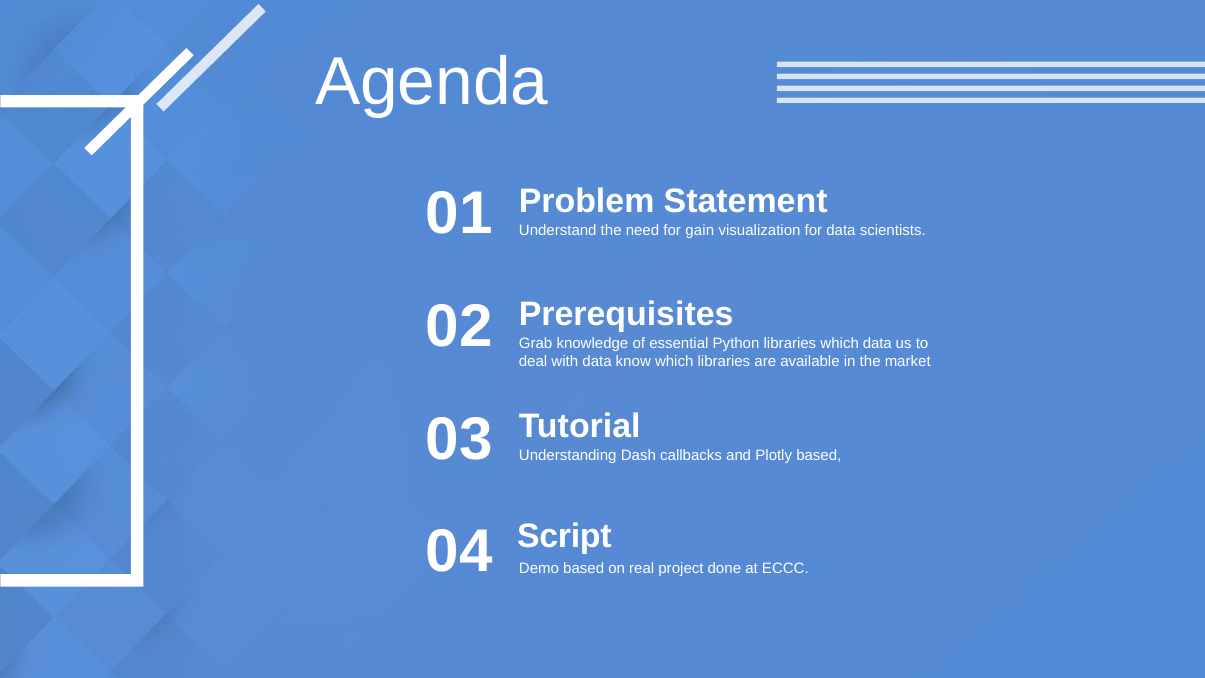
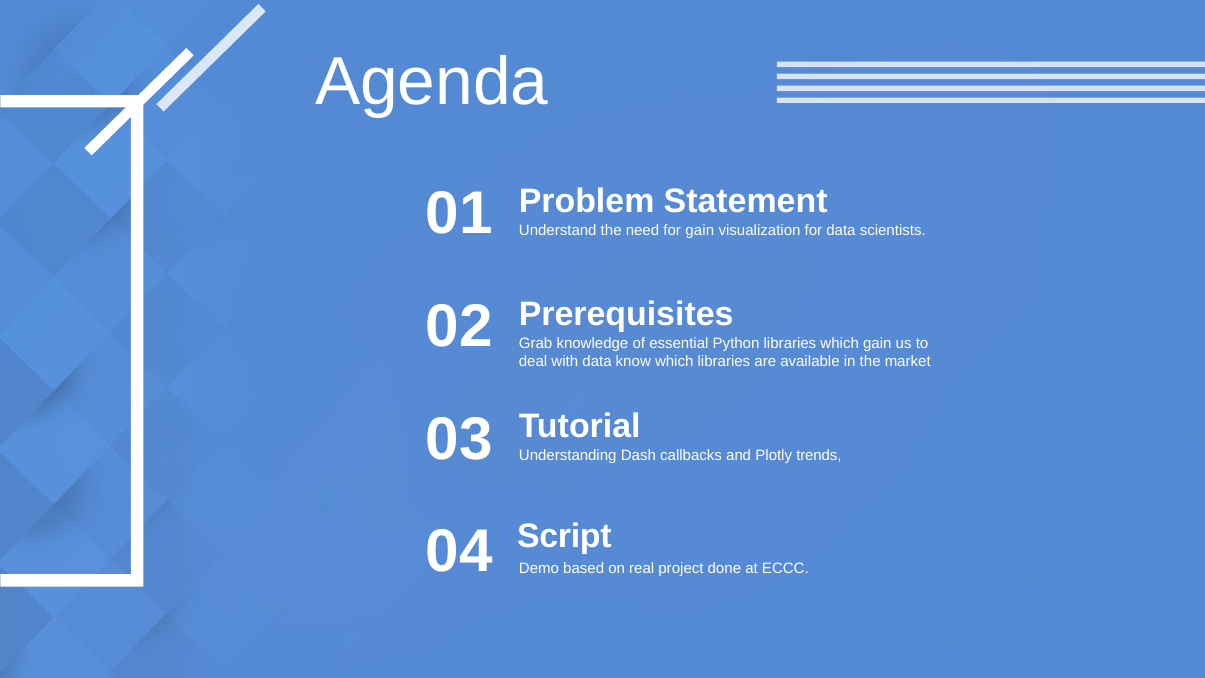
which data: data -> gain (877, 343)
Plotly based: based -> trends (819, 456)
